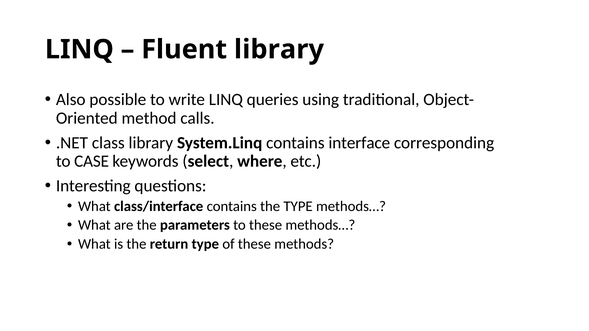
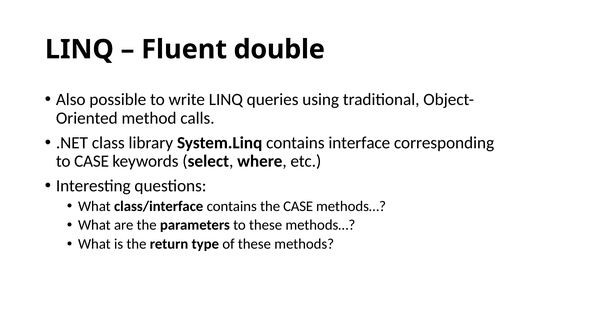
Fluent library: library -> double (279, 49)
the TYPE: TYPE -> CASE (298, 206)
